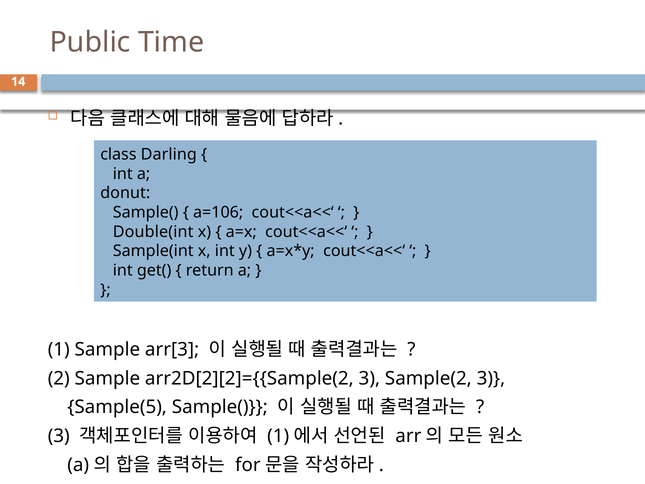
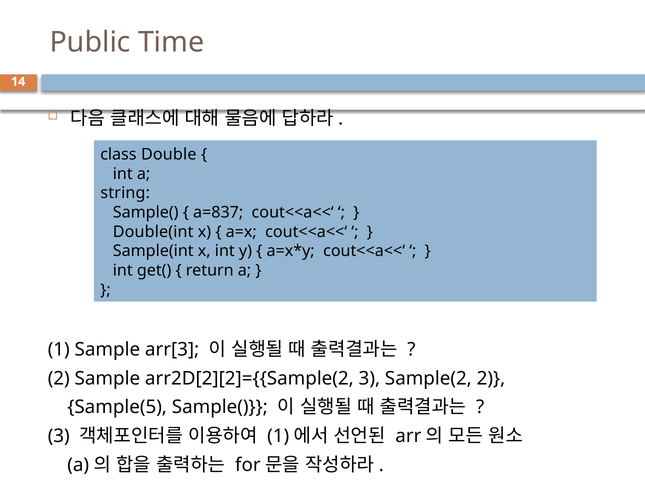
Darling: Darling -> Double (169, 154)
donut: donut -> string (125, 193)
a=106: a=106 -> a=837 (218, 212)
Sample(2 3: 3 -> 2 (491, 378)
